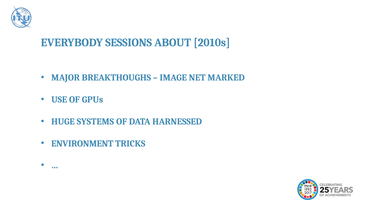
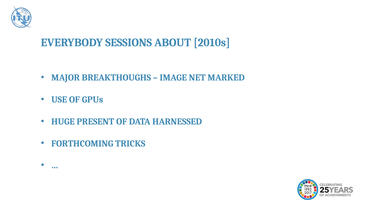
SYSTEMS: SYSTEMS -> PRESENT (95, 121)
ENVIRONMENT: ENVIRONMENT -> FORTHCOMING (82, 143)
